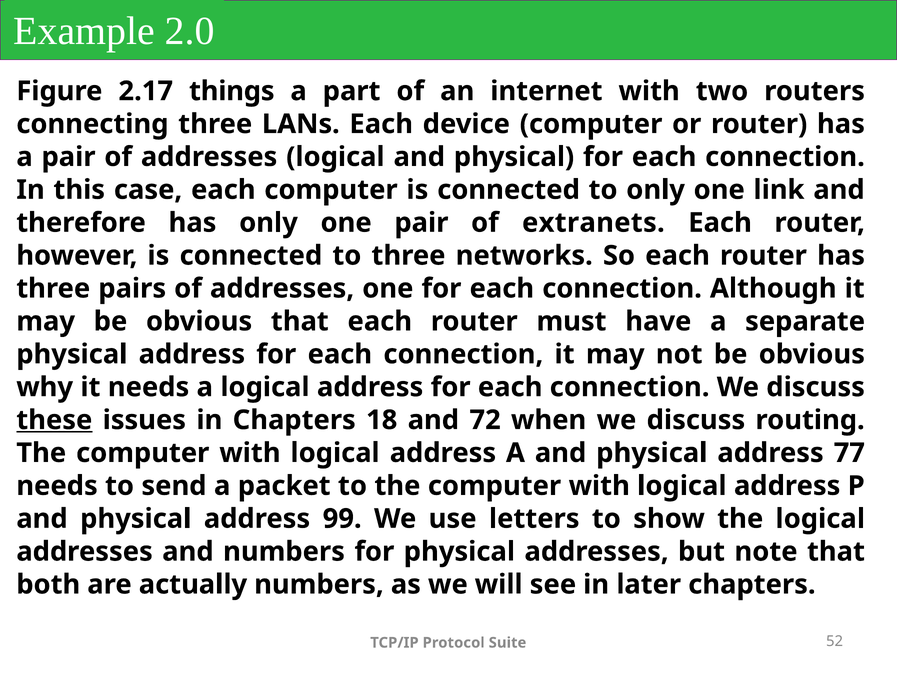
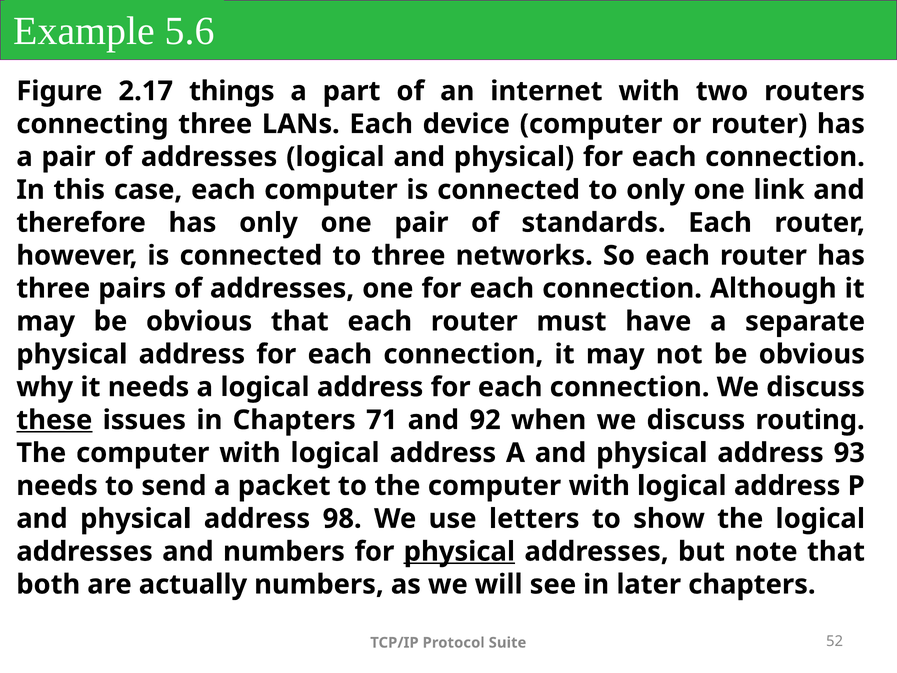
2.0: 2.0 -> 5.6 (190, 31)
extranets: extranets -> standards (594, 223)
18: 18 -> 71 (382, 420)
72: 72 -> 92 (485, 420)
77: 77 -> 93 (849, 453)
99: 99 -> 98 (342, 519)
physical underline: none -> present (459, 551)
